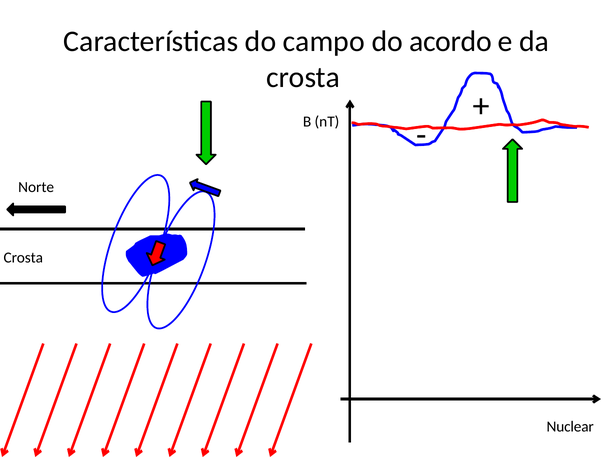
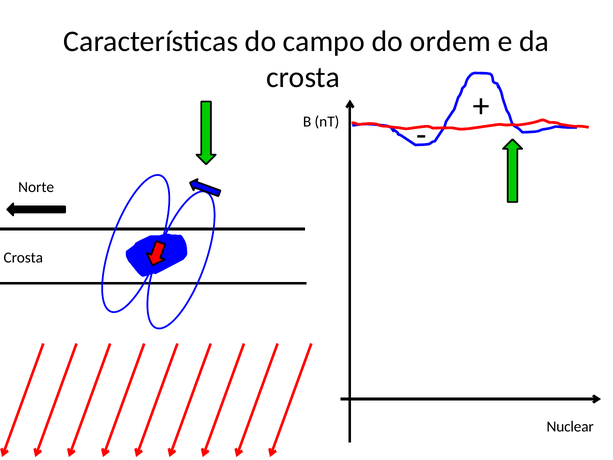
acordo: acordo -> ordem (450, 41)
